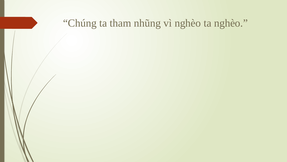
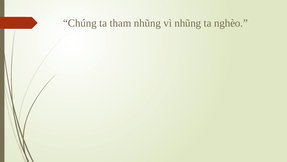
vì nghèo: nghèo -> nhũng (188, 23)
